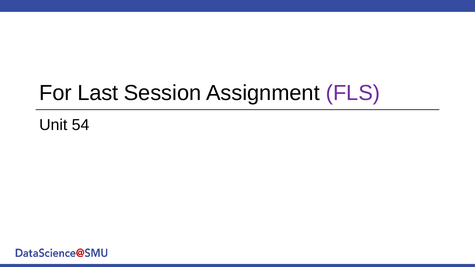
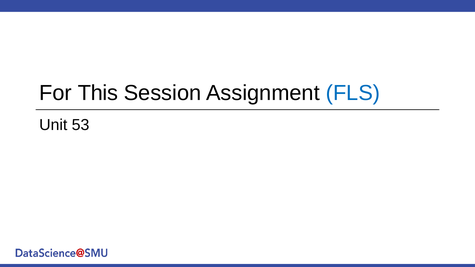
Last: Last -> This (98, 93)
FLS colour: purple -> blue (353, 93)
54: 54 -> 53 (81, 125)
